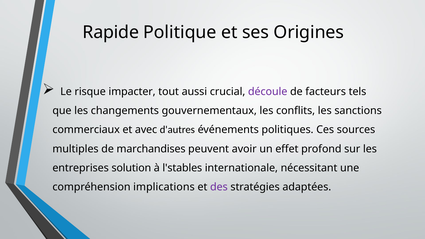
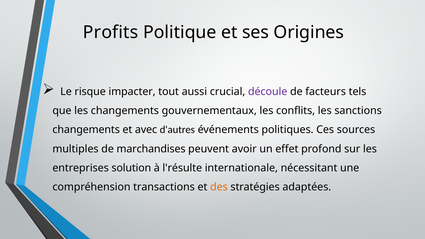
Rapide: Rapide -> Profits (111, 32)
commerciaux: commerciaux -> changements (86, 130)
l'stables: l'stables -> l'résulte (182, 168)
implications: implications -> transactions (164, 187)
des colour: purple -> orange (219, 187)
